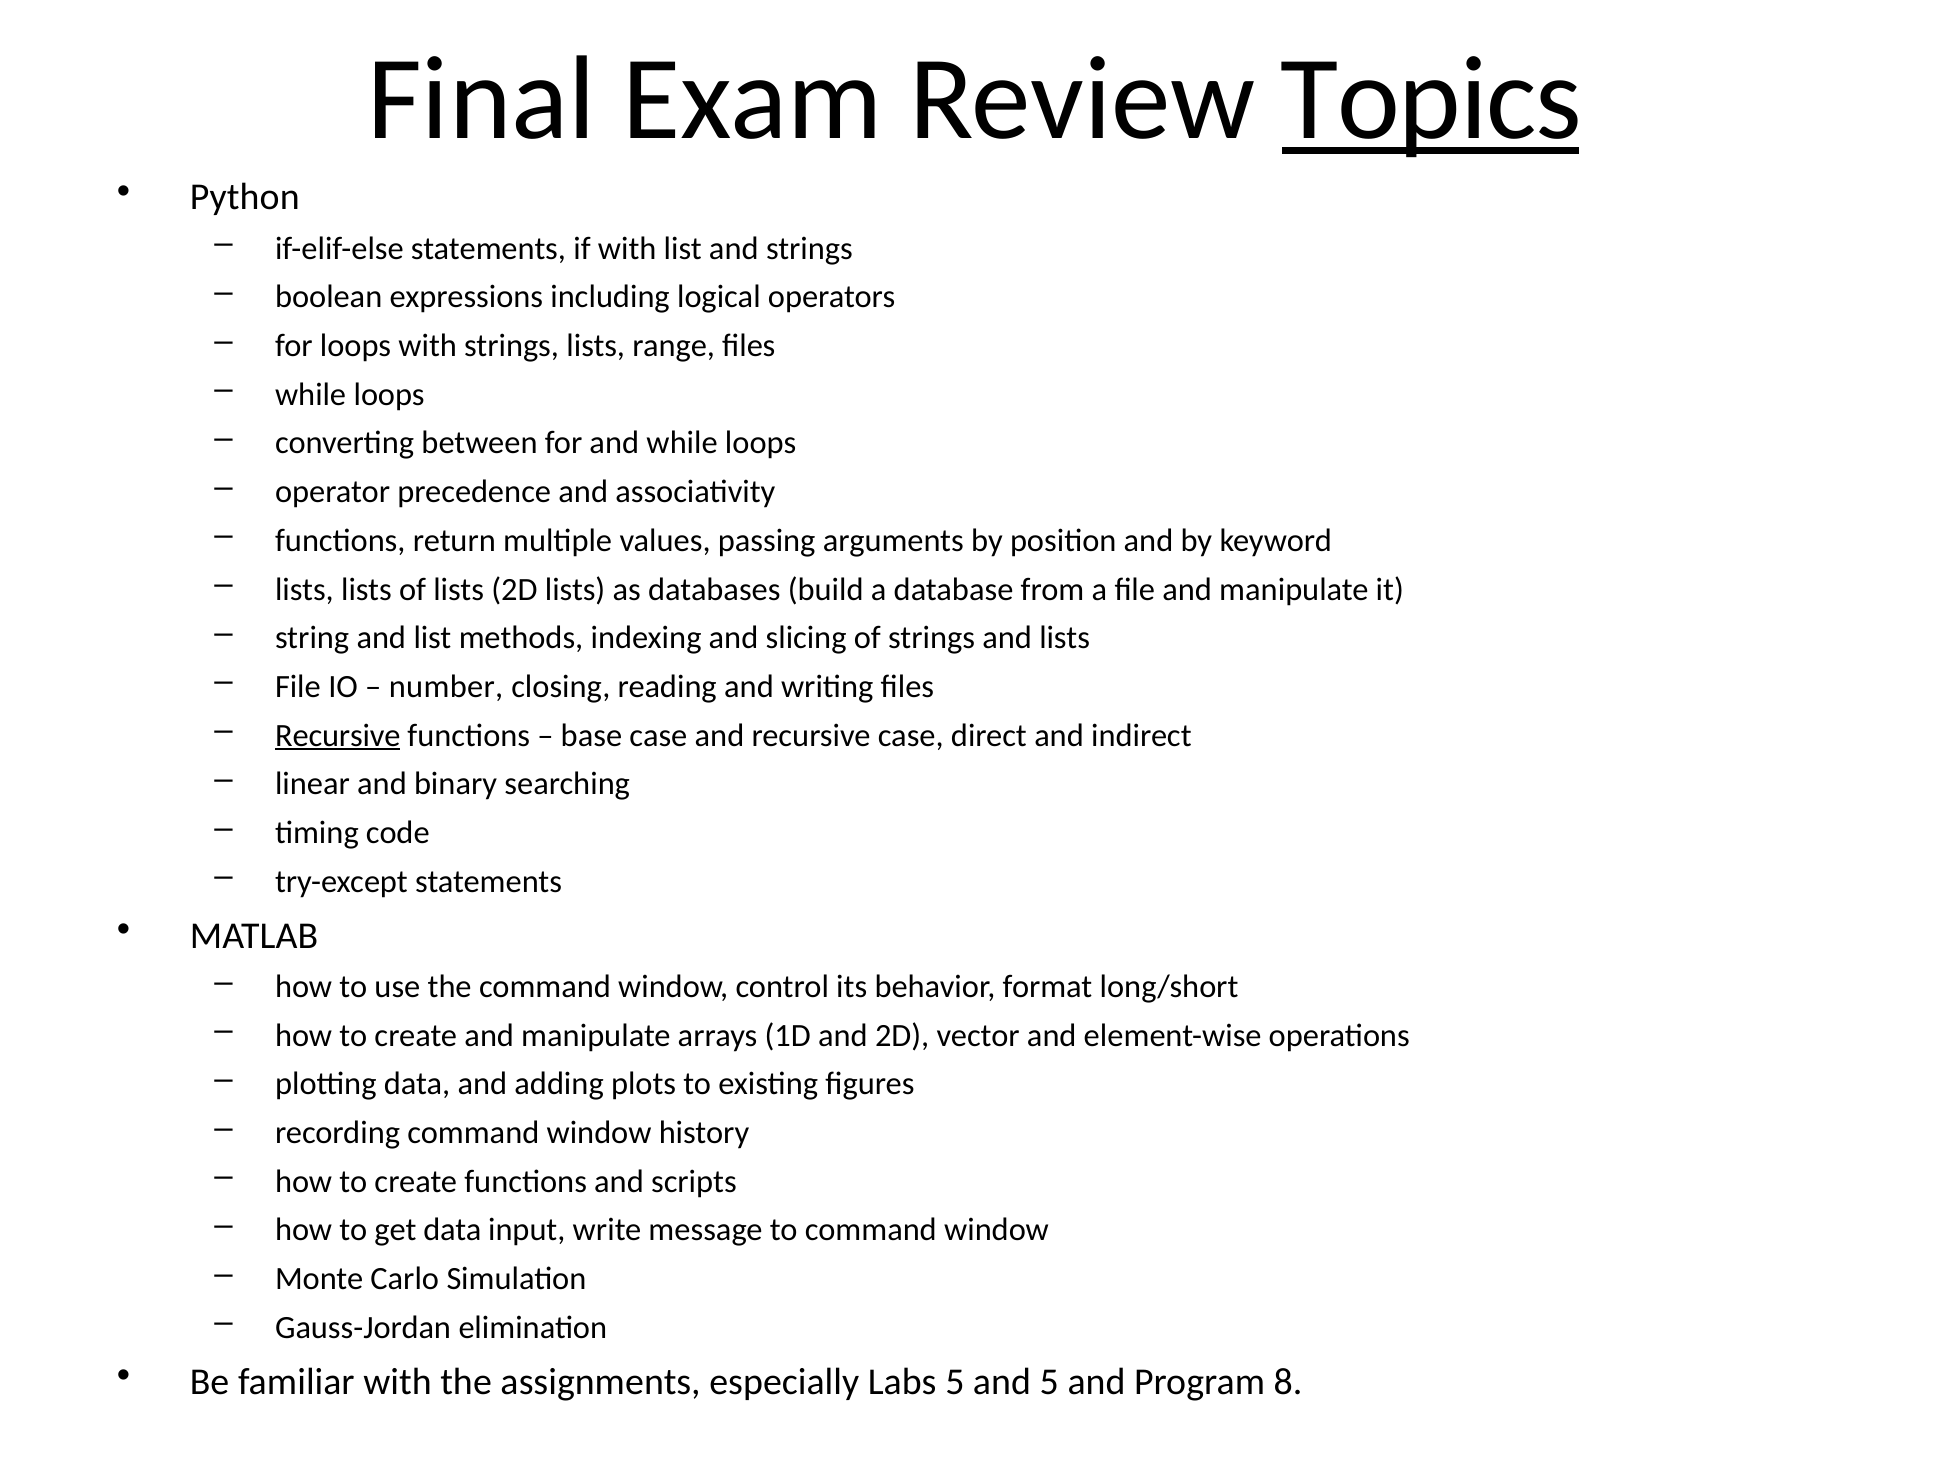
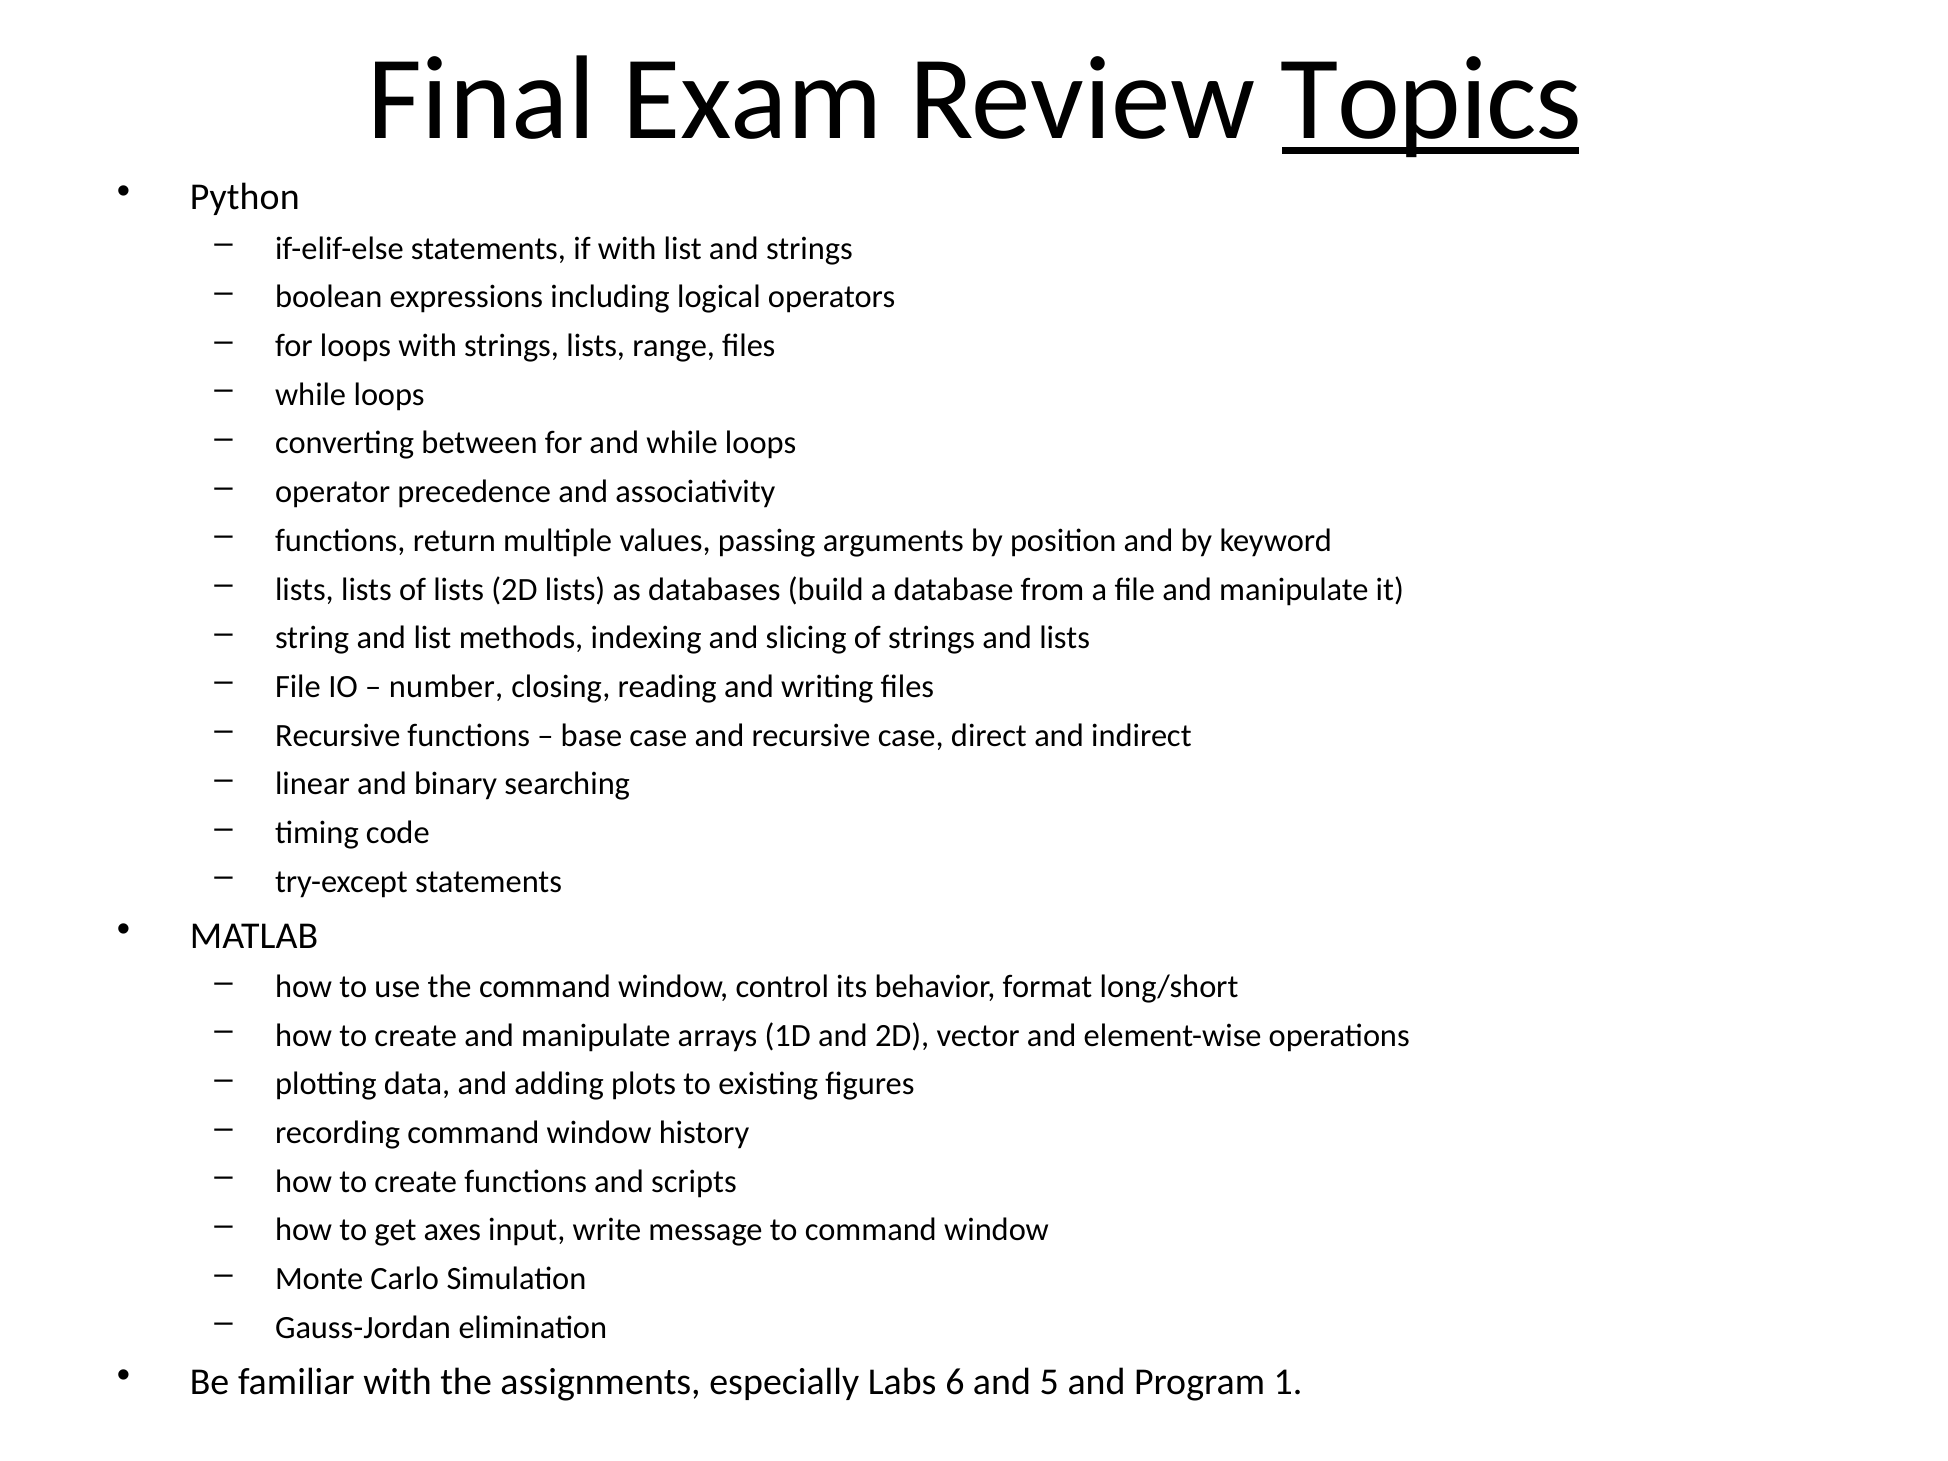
Recursive underline: present -> none (338, 735)
get data: data -> axes (452, 1230)
Labs 5: 5 -> 6 (955, 1382)
8: 8 -> 1 (1288, 1382)
